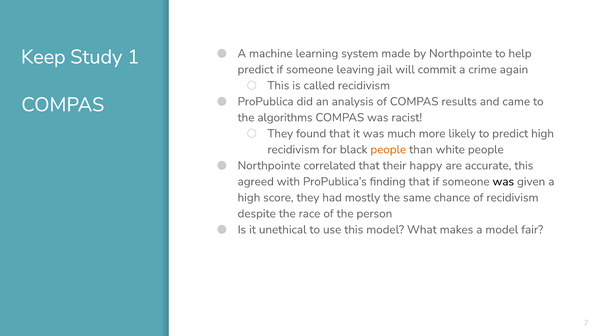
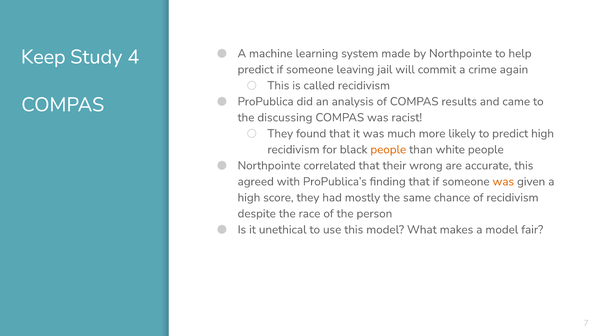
1: 1 -> 4 (133, 57)
algorithms: algorithms -> discussing (285, 117)
happy: happy -> wrong (426, 165)
was colour: black -> orange (503, 181)
